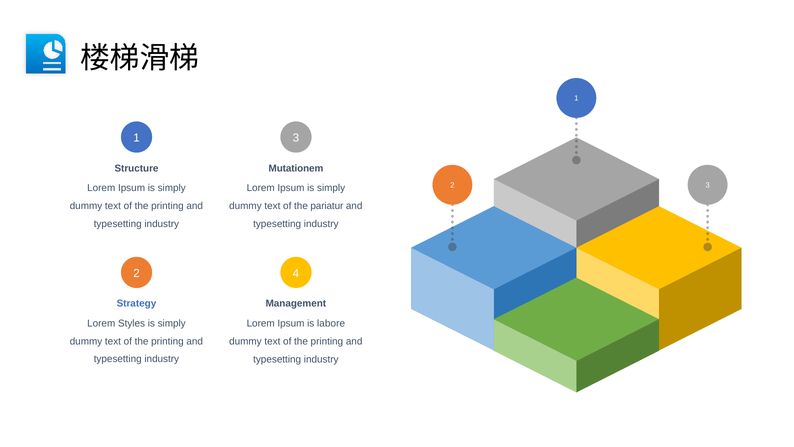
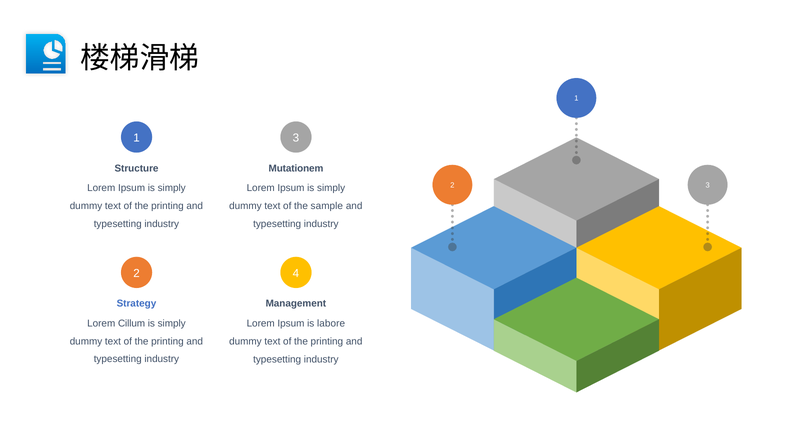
pariatur: pariatur -> sample (327, 206)
Styles: Styles -> Cillum (132, 323)
